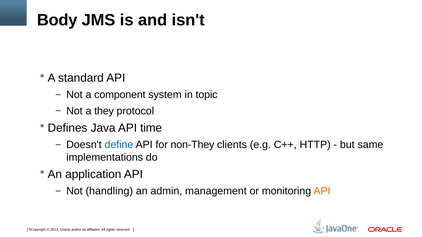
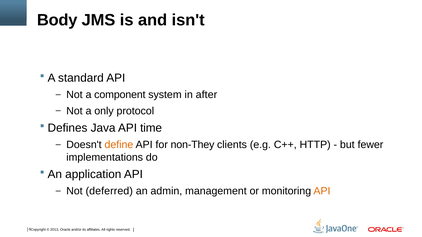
topic: topic -> after (206, 95)
they: they -> only (104, 111)
define colour: blue -> orange (119, 145)
same: same -> fewer (370, 145)
handling: handling -> deferred (109, 191)
